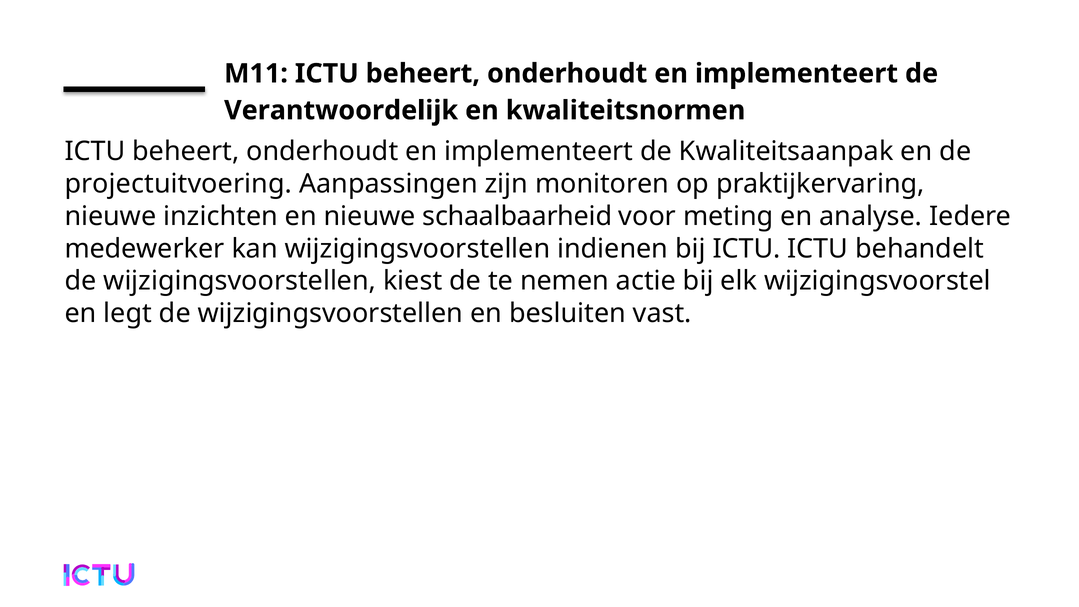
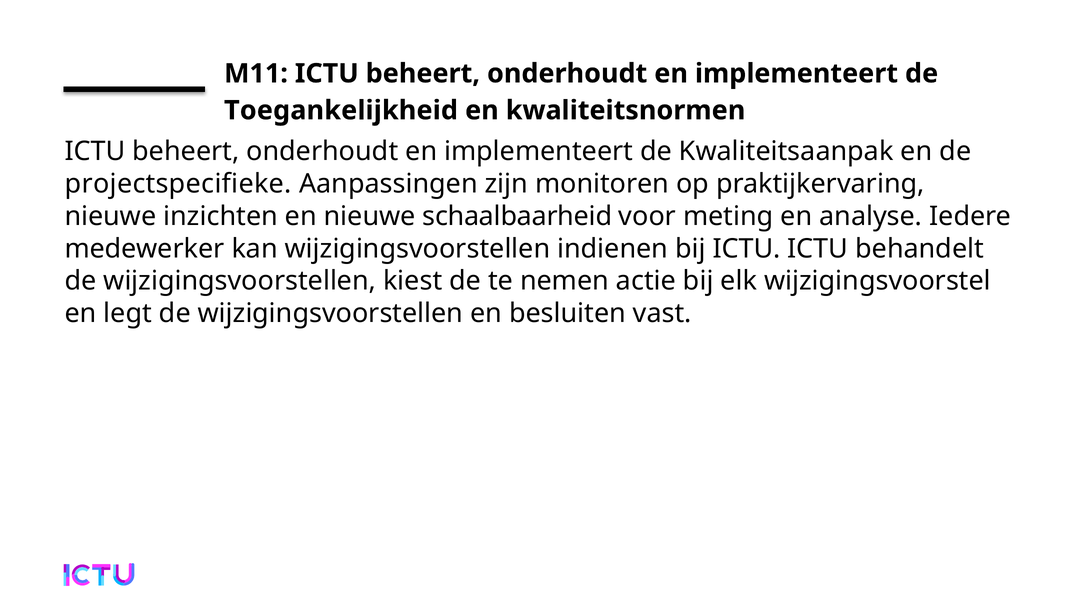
Verantwoordelijk: Verantwoordelijk -> Toegankelijkheid (341, 110)
projectuitvoering: projectuitvoering -> projectspecifieke (178, 184)
